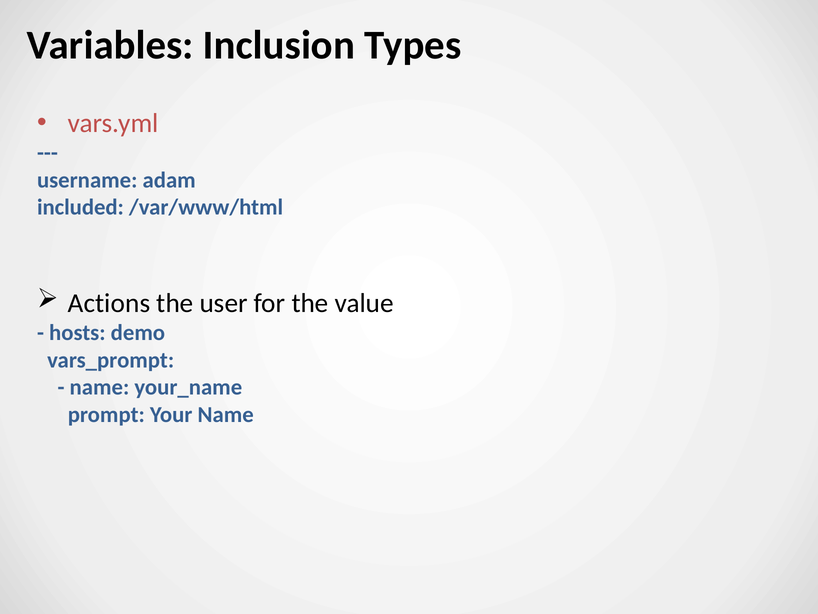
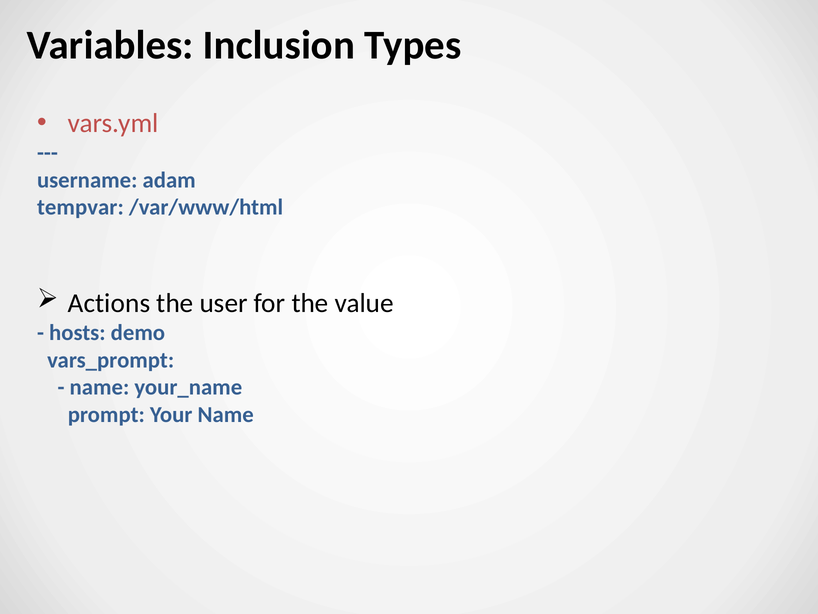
included: included -> tempvar (80, 207)
